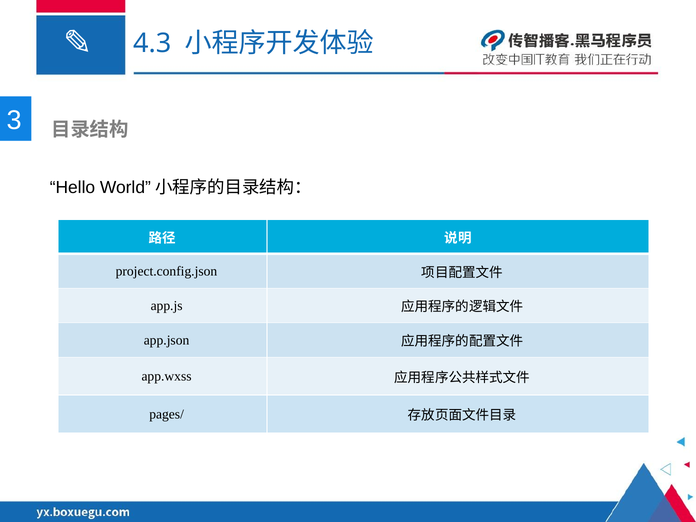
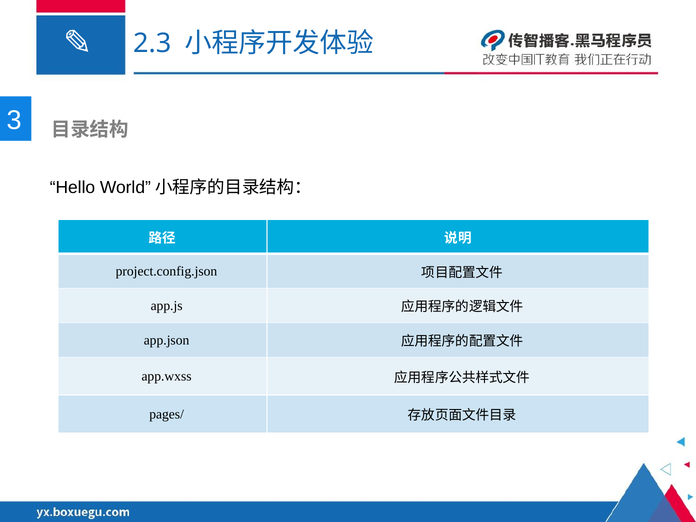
4.3: 4.3 -> 2.3 (152, 43)
